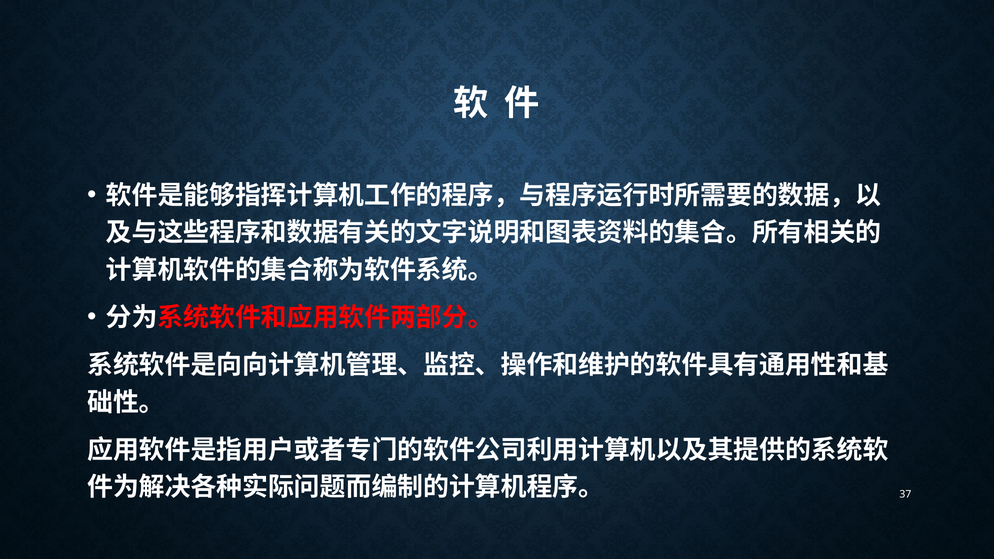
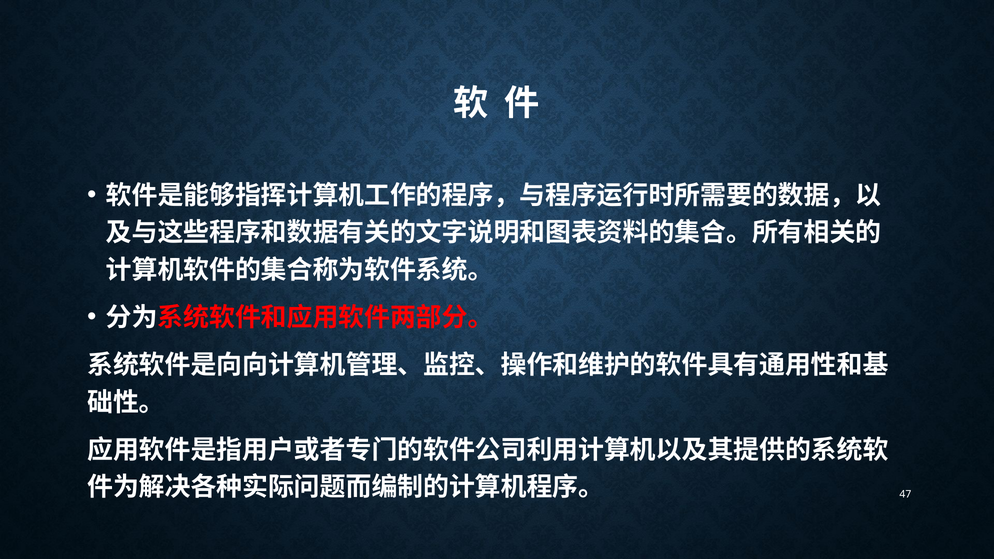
37: 37 -> 47 (905, 494)
